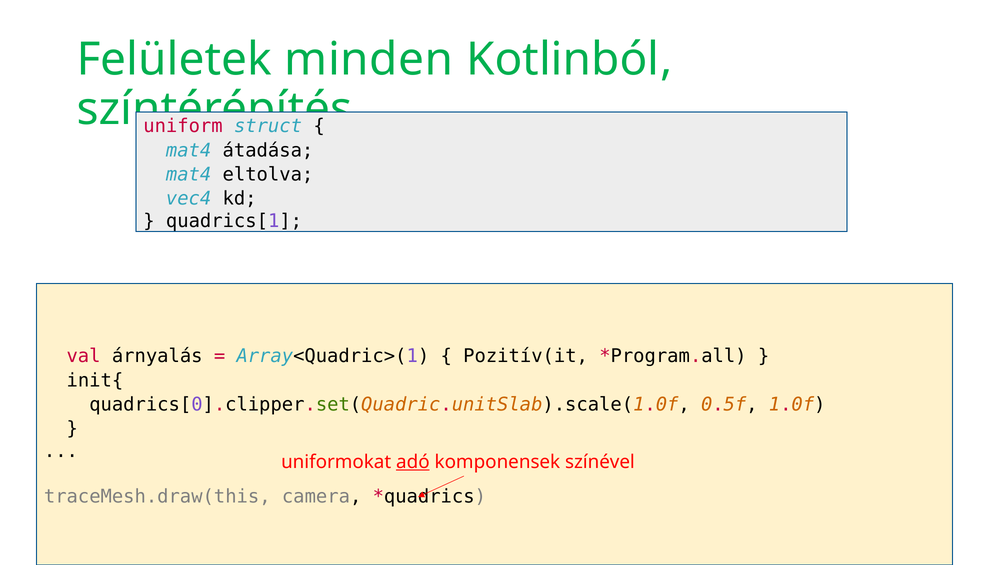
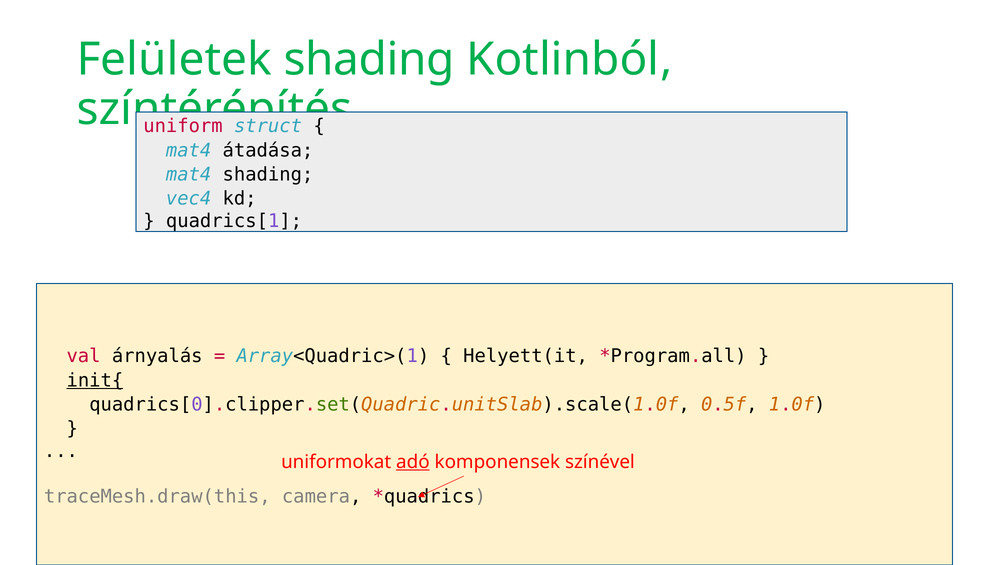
Felületek minden: minden -> shading (369, 60)
mat4 eltolva: eltolva -> shading (268, 175)
Pozitív(it: Pozitív(it -> Helyett(it (526, 356)
init{ underline: none -> present (95, 381)
